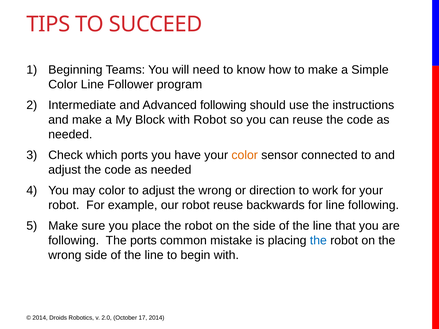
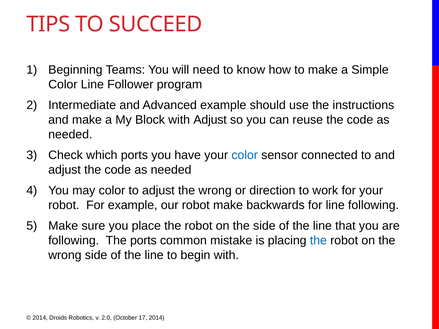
Advanced following: following -> example (223, 105)
with Robot: Robot -> Adjust (210, 120)
color colour: orange -> blue (245, 155)
robot reuse: reuse -> make (228, 205)
